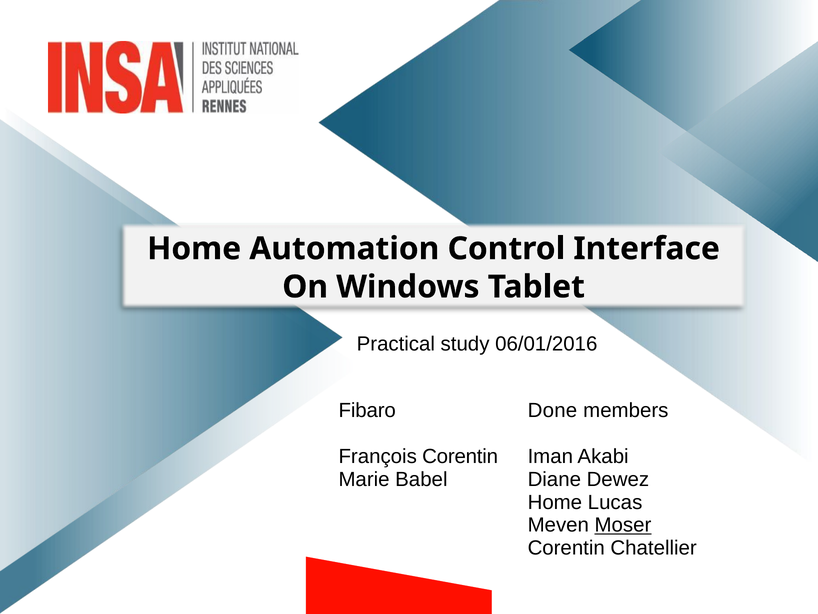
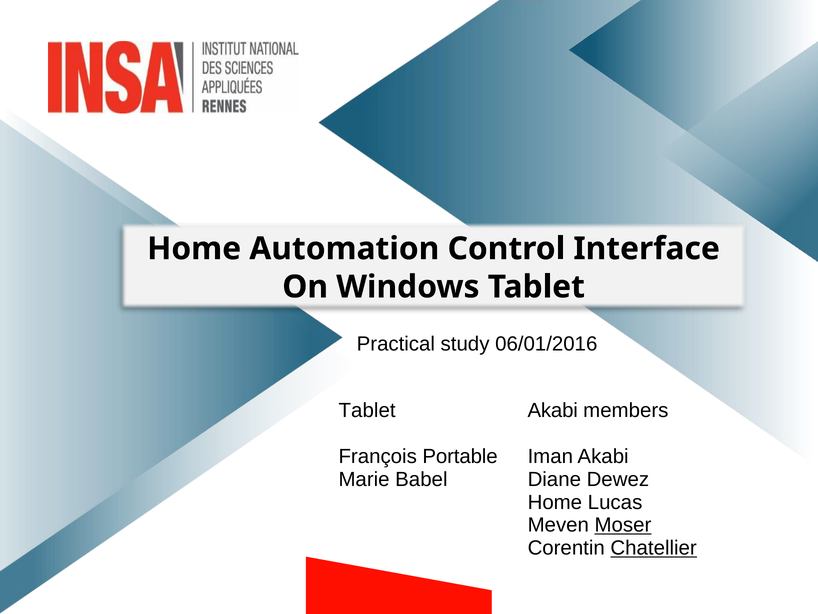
Fibaro: Fibaro -> Tablet (367, 410)
Done: Done -> Akabi (553, 410)
François Corentin: Corentin -> Portable (460, 456)
Chatellier underline: none -> present (654, 548)
